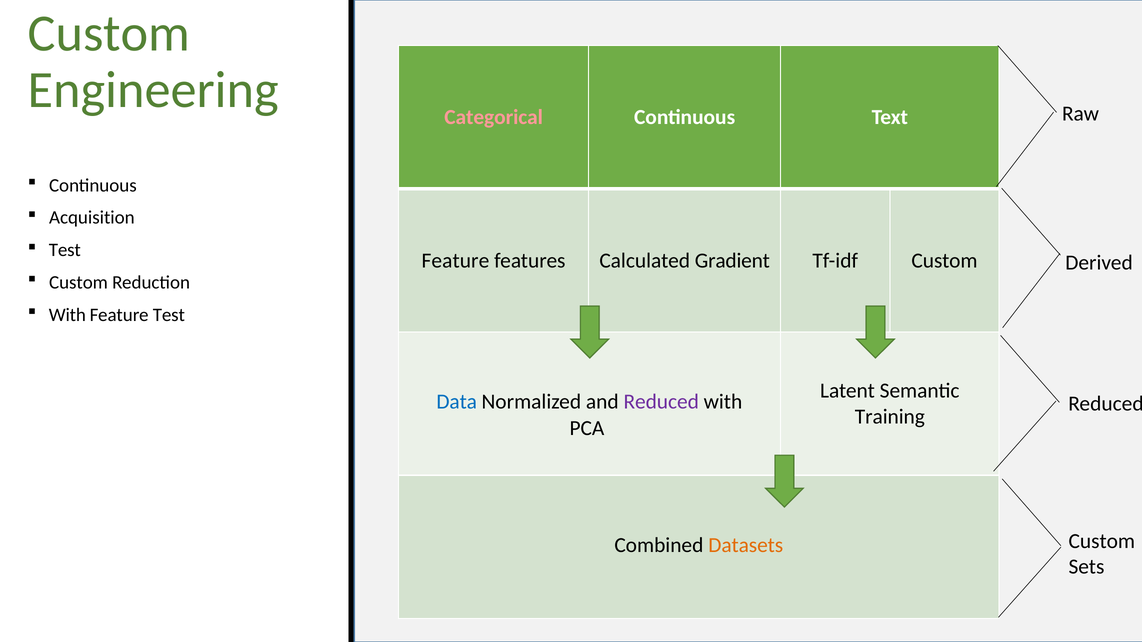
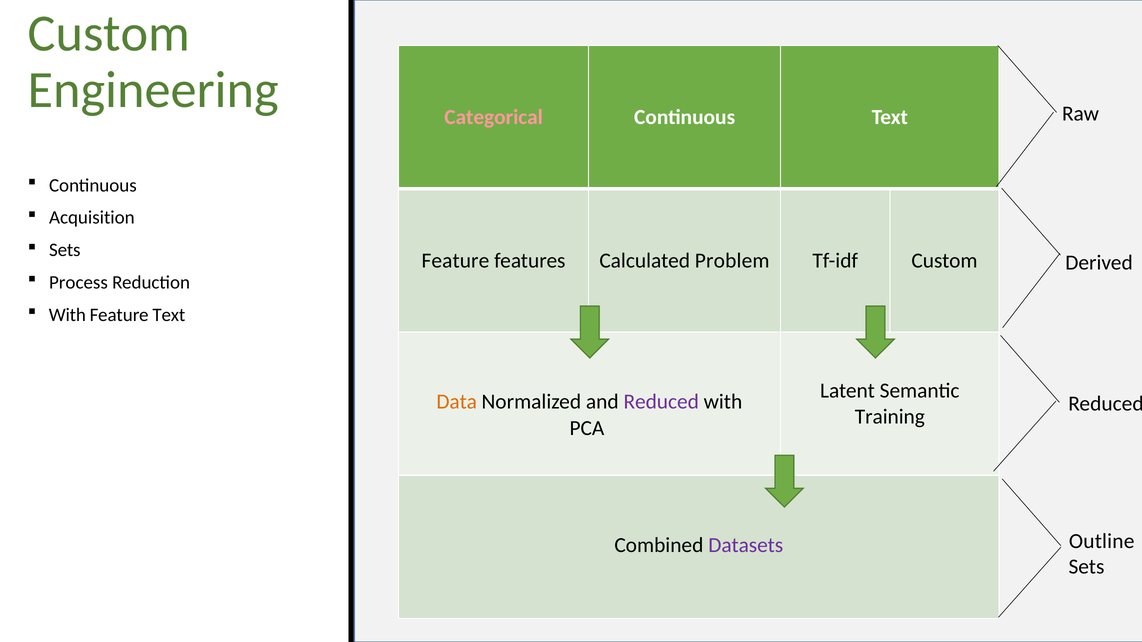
Test: Test -> Sets (65, 250)
Gradient: Gradient -> Problem (732, 261)
Custom: Custom -> Process (78, 283)
Feature Test: Test -> Text (169, 315)
Data colour: blue -> orange (457, 402)
Custom: Custom -> Outline (1102, 542)
Datasets colour: orange -> purple (746, 545)
